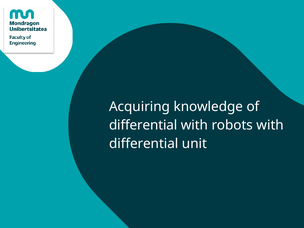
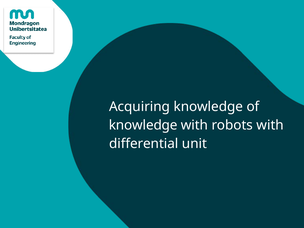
differential: differential -> knowledge (143, 125)
